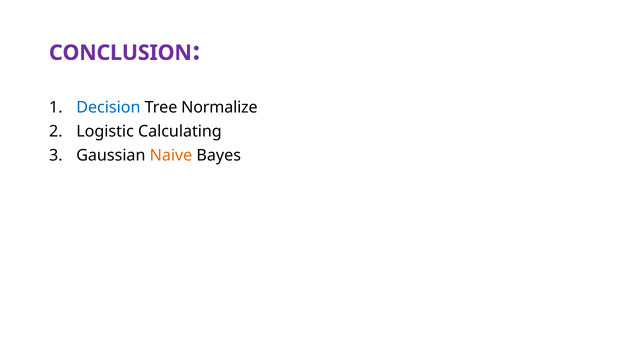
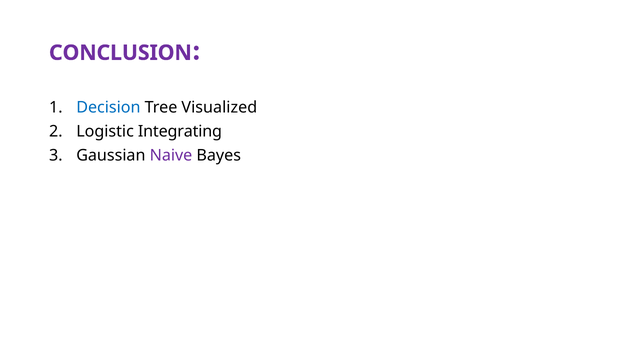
Normalize: Normalize -> Visualized (219, 107)
Calculating: Calculating -> Integrating (180, 132)
Naive colour: orange -> purple (171, 156)
